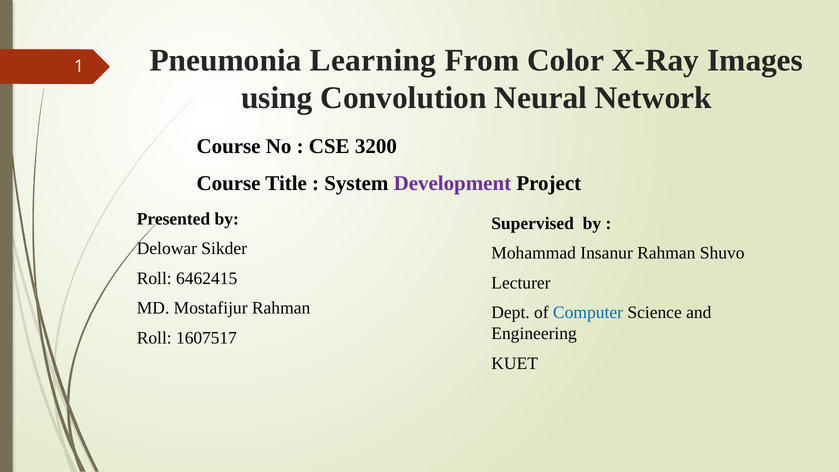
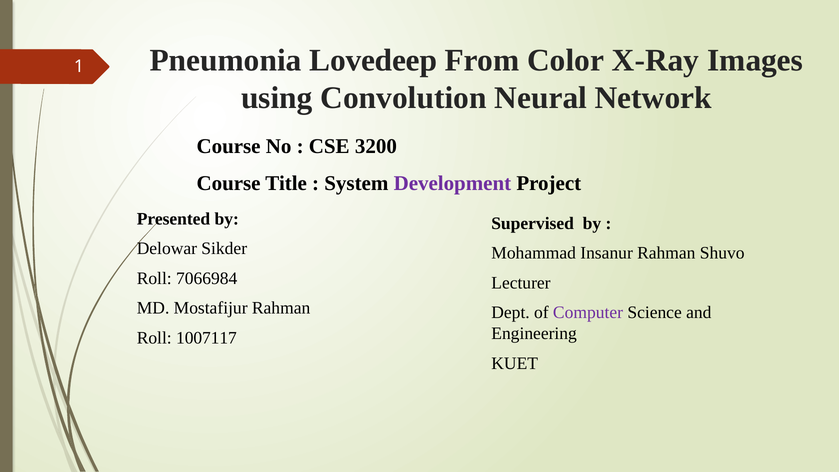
Learning: Learning -> Lovedeep (373, 60)
6462415: 6462415 -> 7066984 (207, 278)
Computer colour: blue -> purple (588, 313)
1607517: 1607517 -> 1007117 (206, 338)
